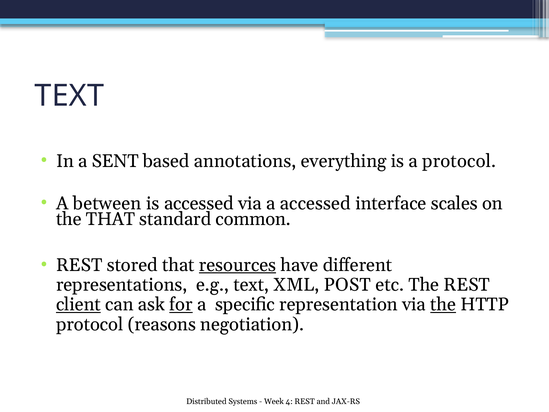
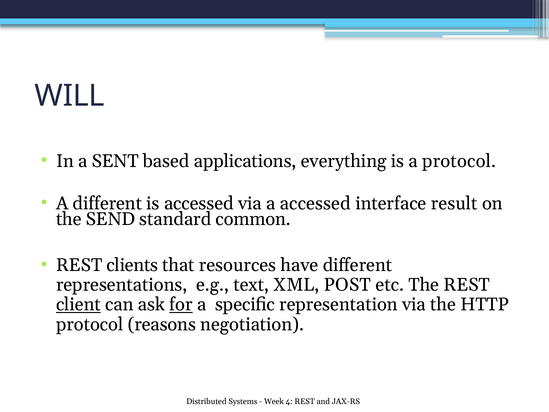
TEXT: TEXT -> WILL (70, 96)
annotations: annotations -> applications (245, 161)
A between: between -> different (107, 203)
scales: scales -> result (454, 203)
the THAT: THAT -> SEND (111, 219)
stored: stored -> clients (132, 265)
resources underline: present -> none (238, 265)
the underline: present -> none (443, 304)
